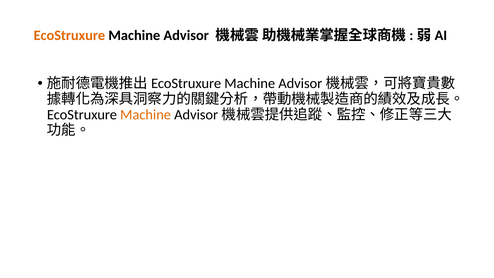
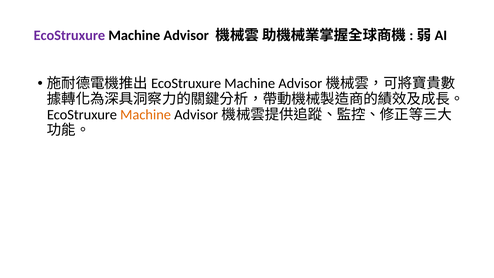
EcoStruxure colour: orange -> purple (69, 35)
